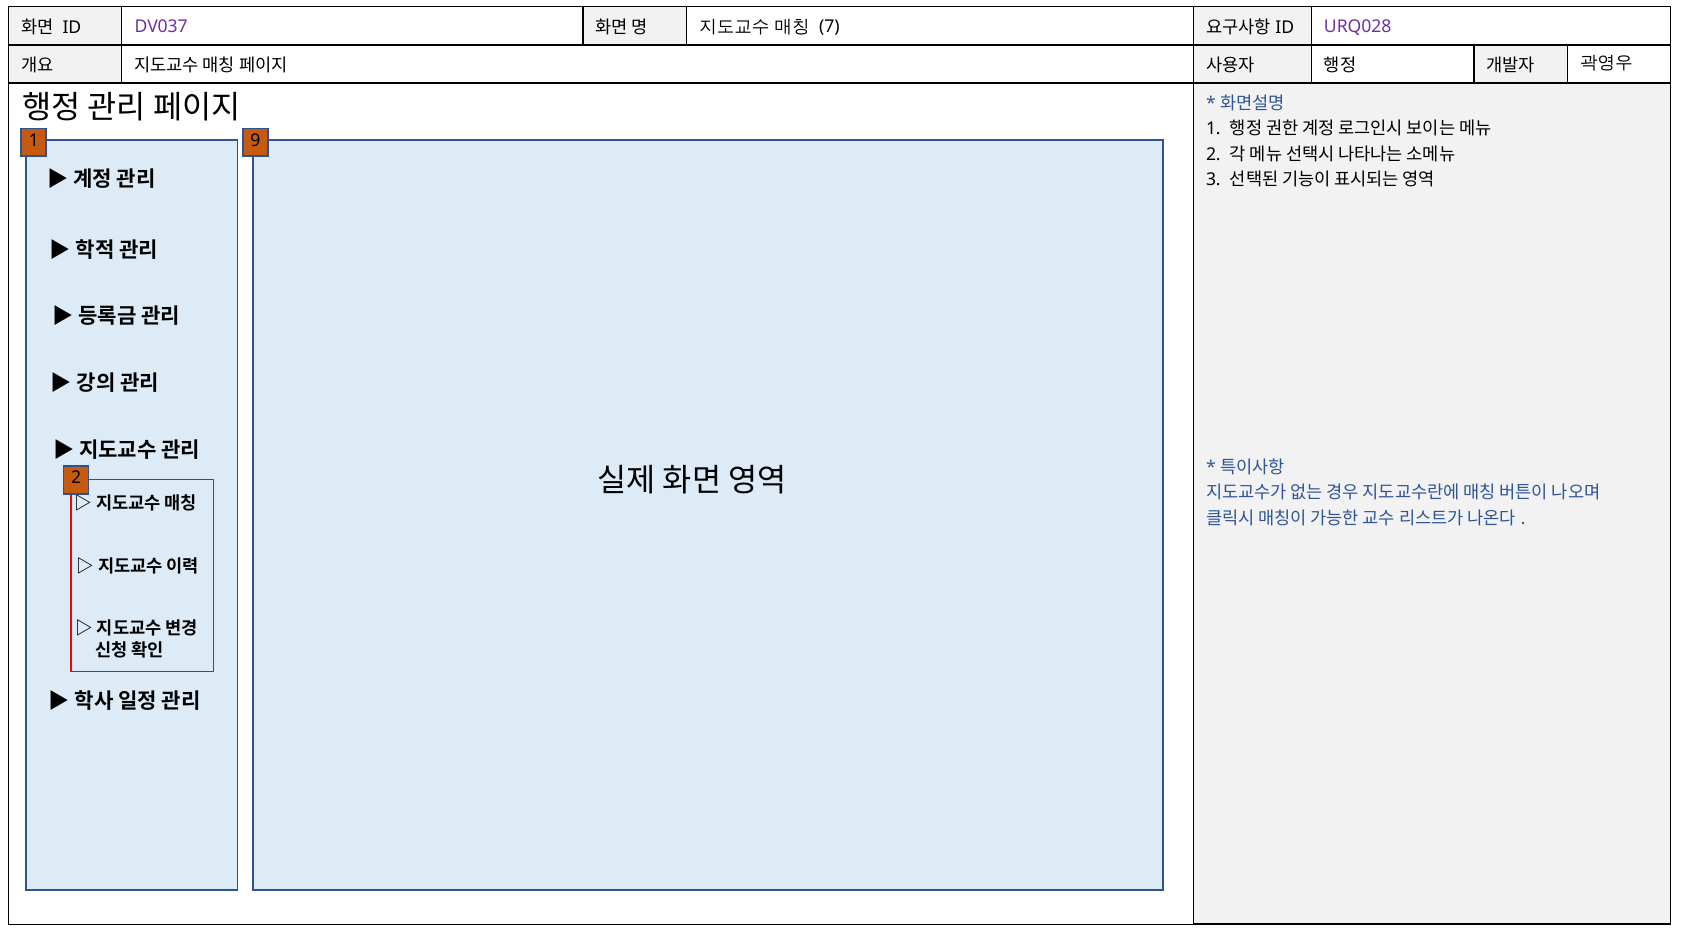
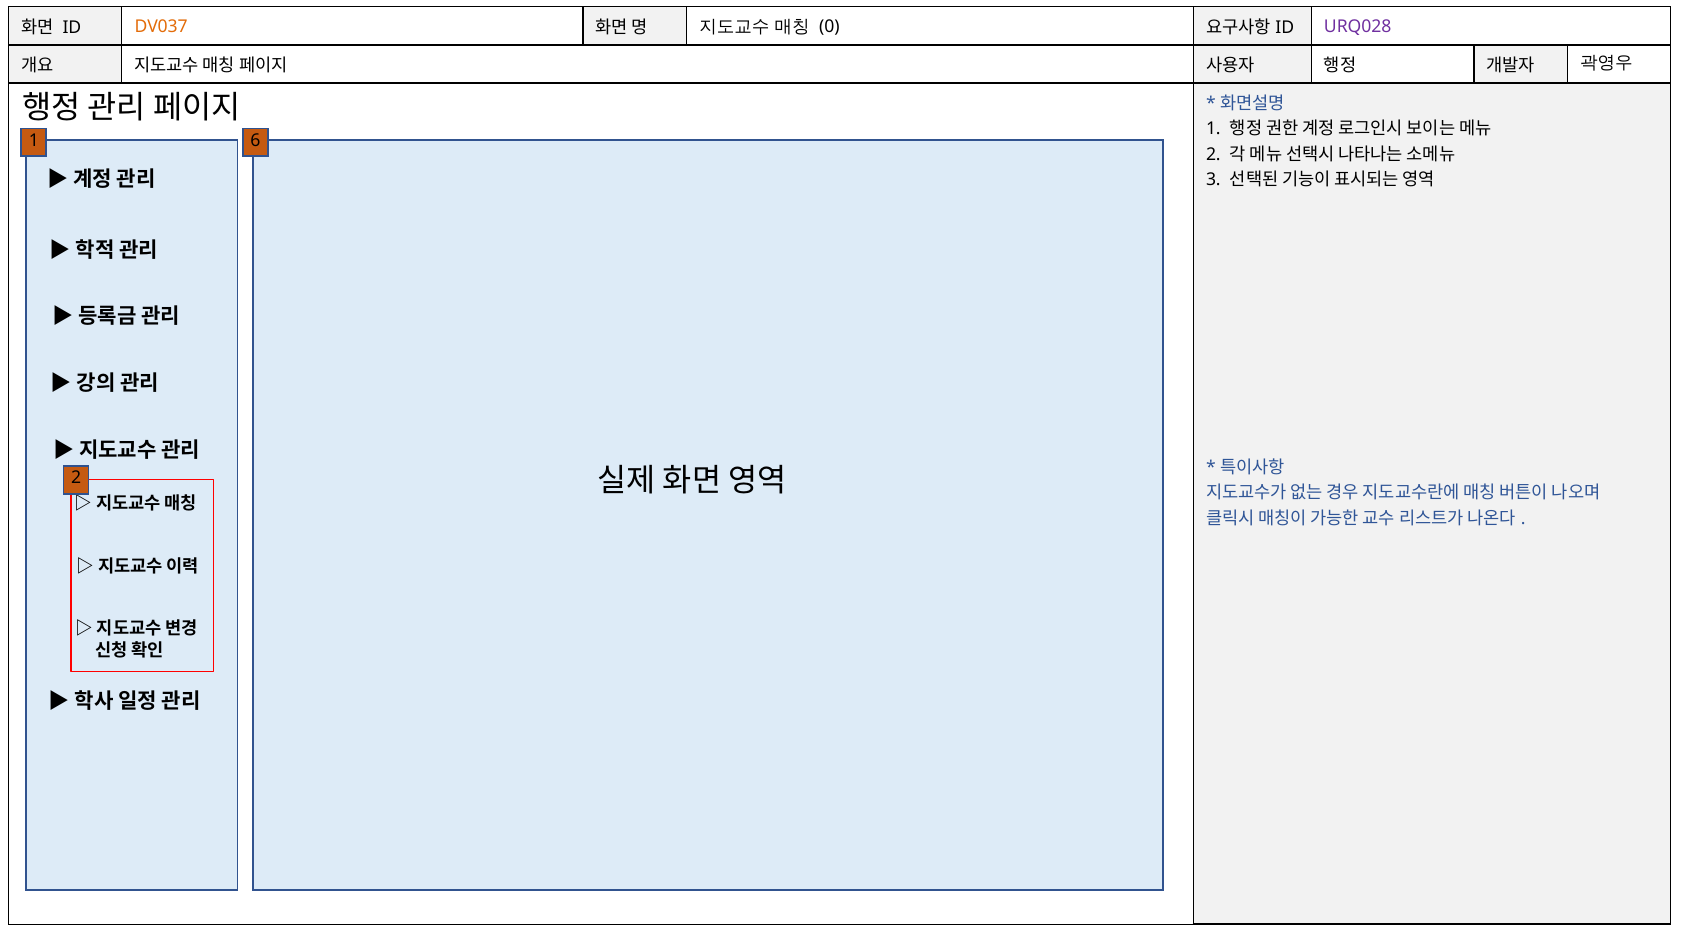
DV037 colour: purple -> orange (161, 26)
7: 7 -> 0 (830, 26)
9: 9 -> 6 (255, 140)
